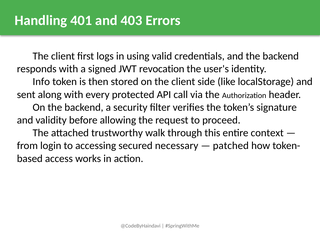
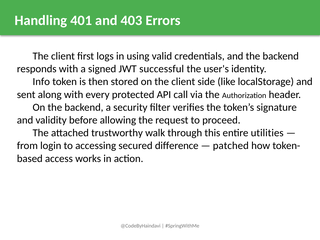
revocation: revocation -> successful (162, 69)
context: context -> utilities (267, 133)
necessary: necessary -> difference (177, 146)
